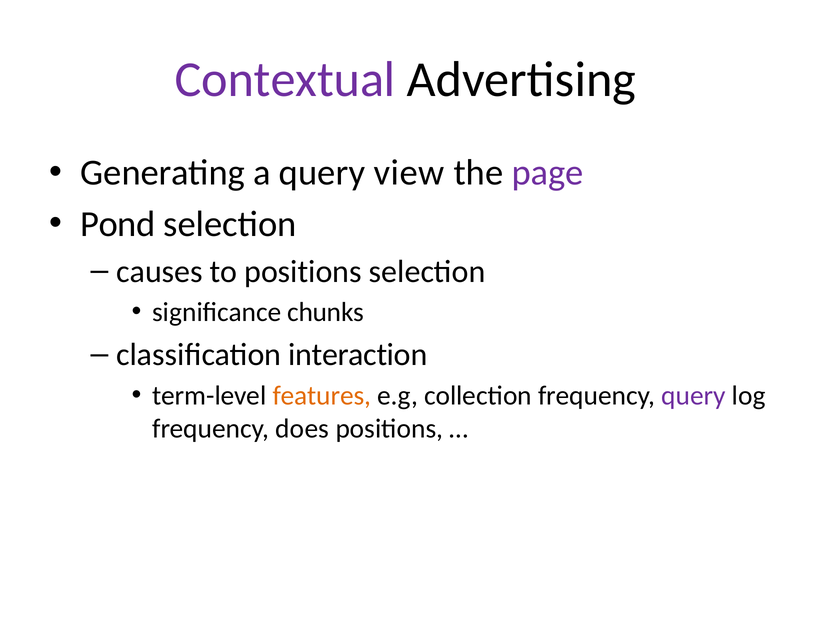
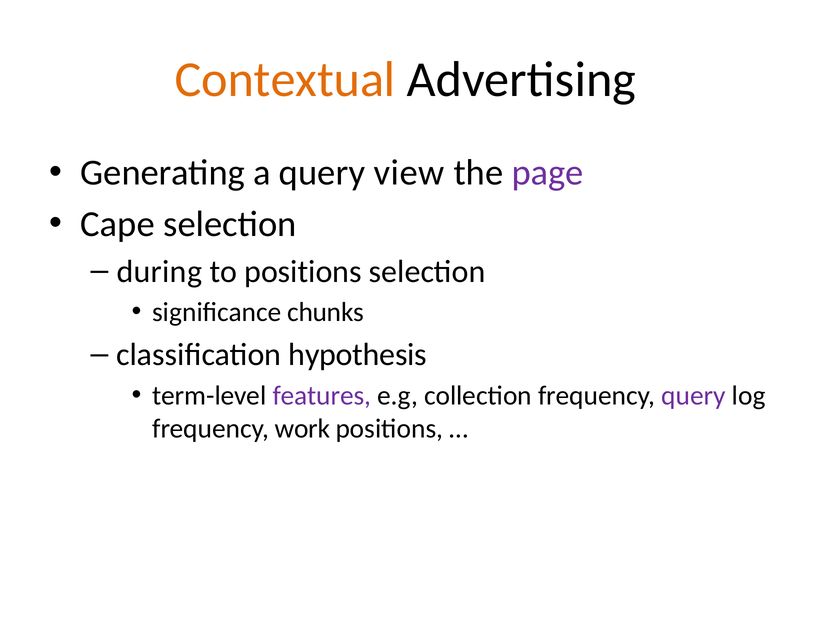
Contextual colour: purple -> orange (285, 80)
Pond: Pond -> Cape (118, 224)
causes: causes -> during (159, 271)
interaction: interaction -> hypothesis (358, 354)
features colour: orange -> purple (322, 395)
does: does -> work (303, 428)
